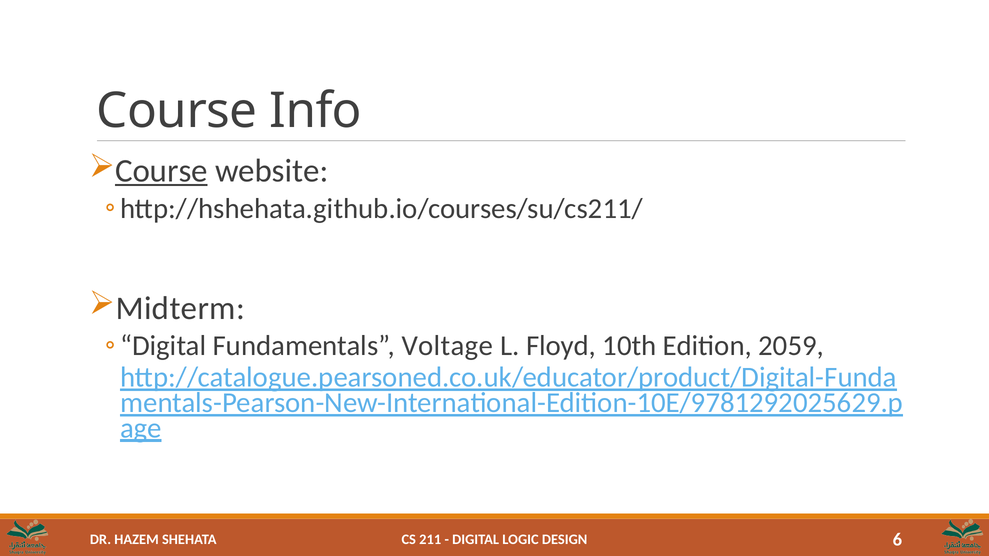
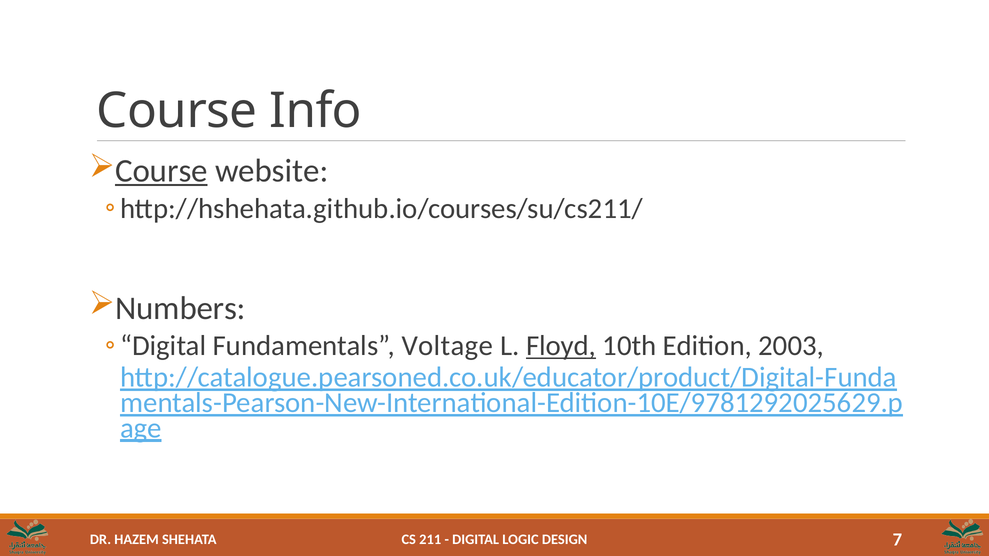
Midterm: Midterm -> Numbers (180, 308)
Floyd underline: none -> present (561, 346)
2059: 2059 -> 2003 (791, 346)
6: 6 -> 7 (897, 540)
